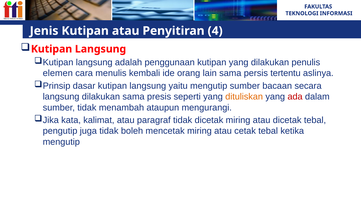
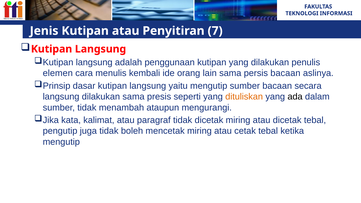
4: 4 -> 7 (215, 31)
persis tertentu: tertentu -> bacaan (285, 73)
ada colour: red -> black (295, 97)
